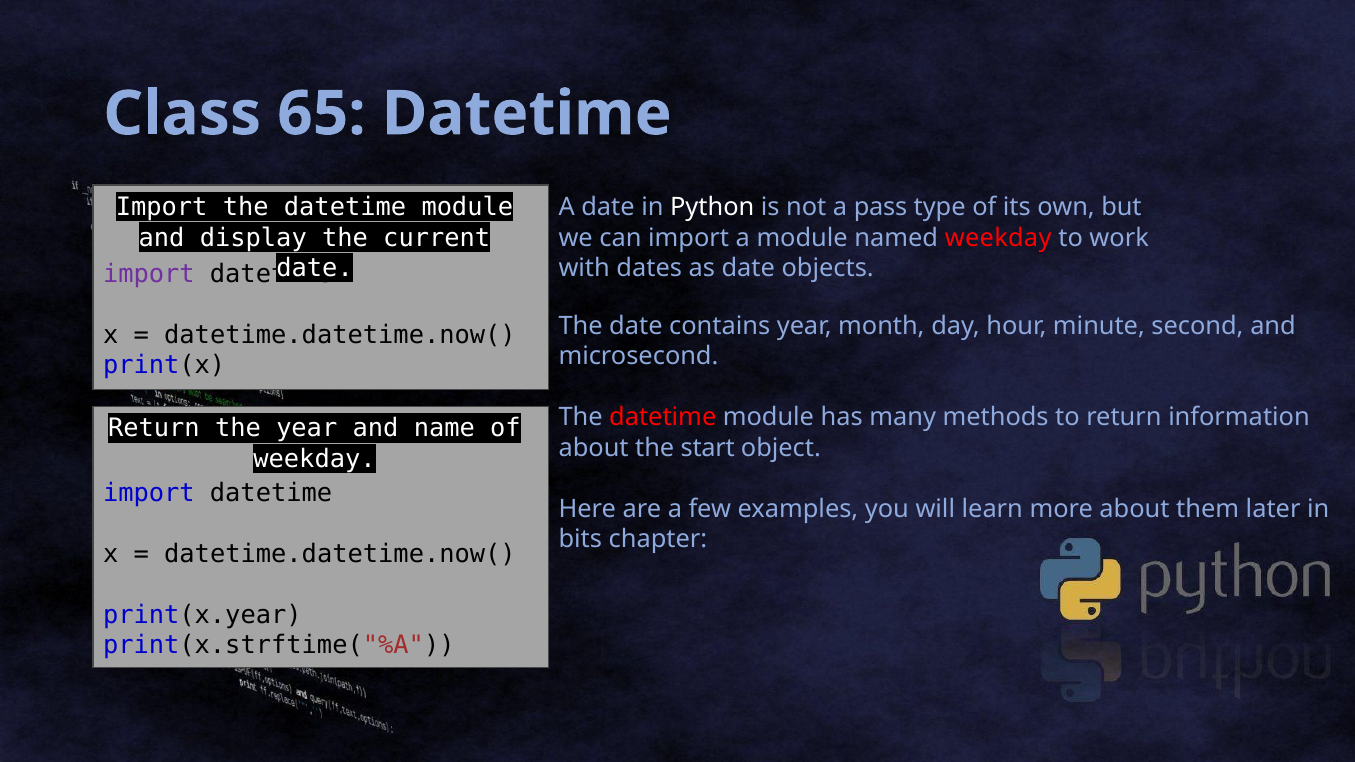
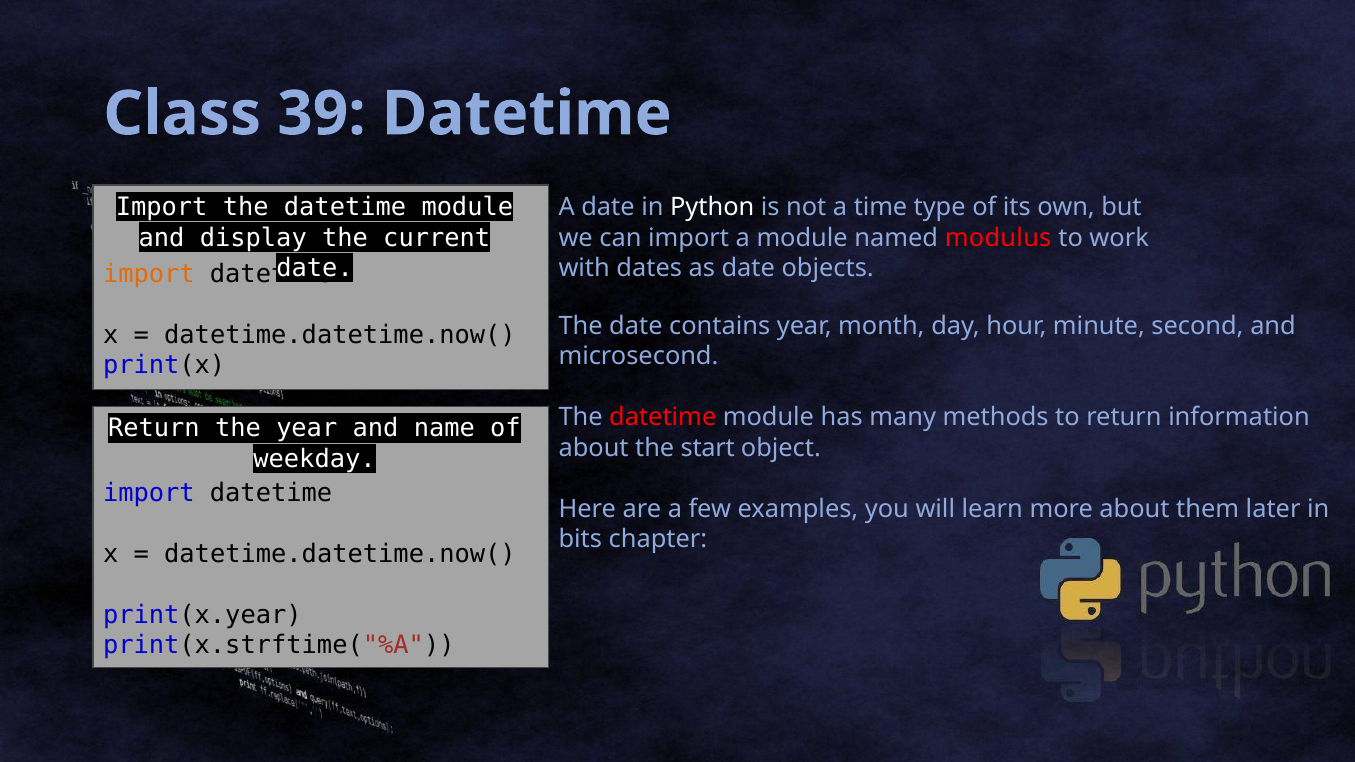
65: 65 -> 39 (321, 114)
pass: pass -> time (881, 207)
named weekday: weekday -> modulus (998, 238)
import colour: purple -> orange (149, 274)
